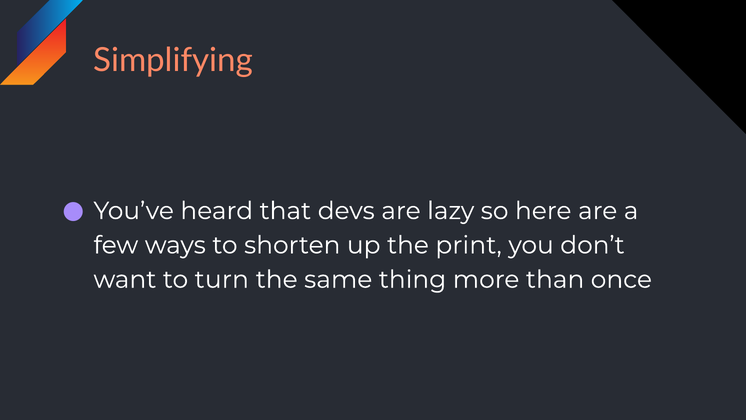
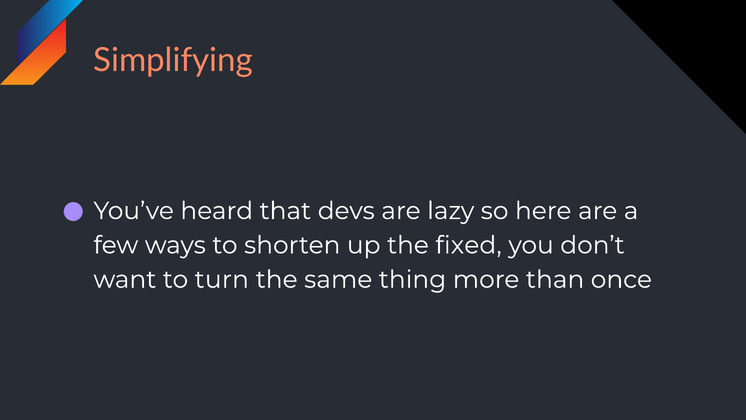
print: print -> fixed (469, 245)
